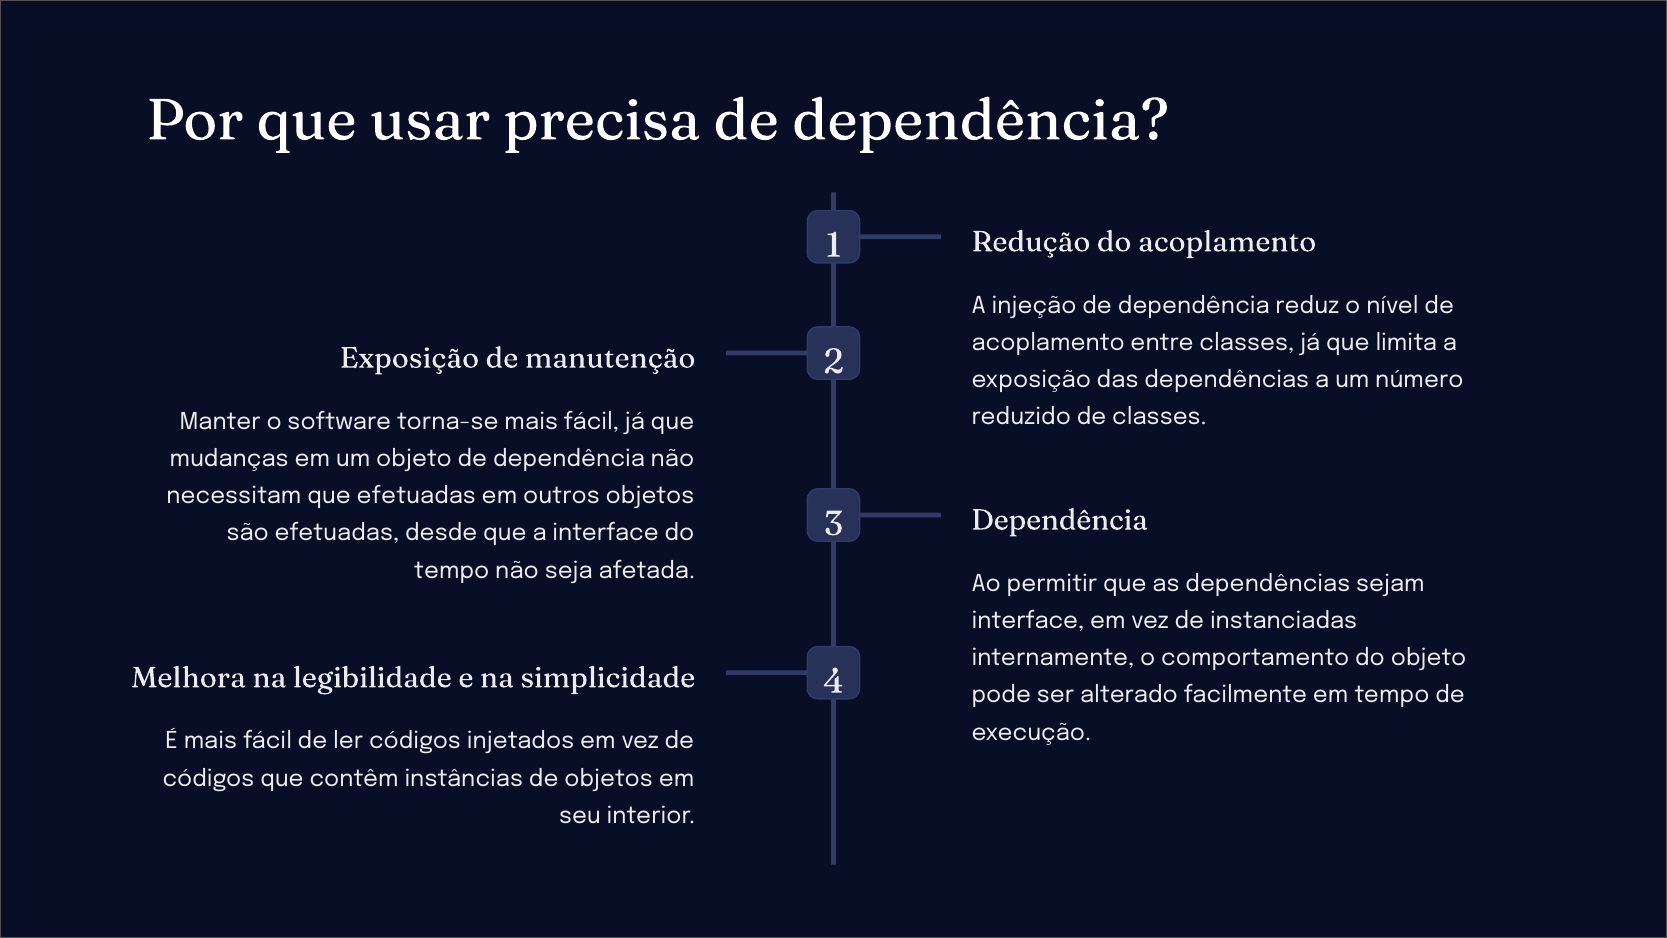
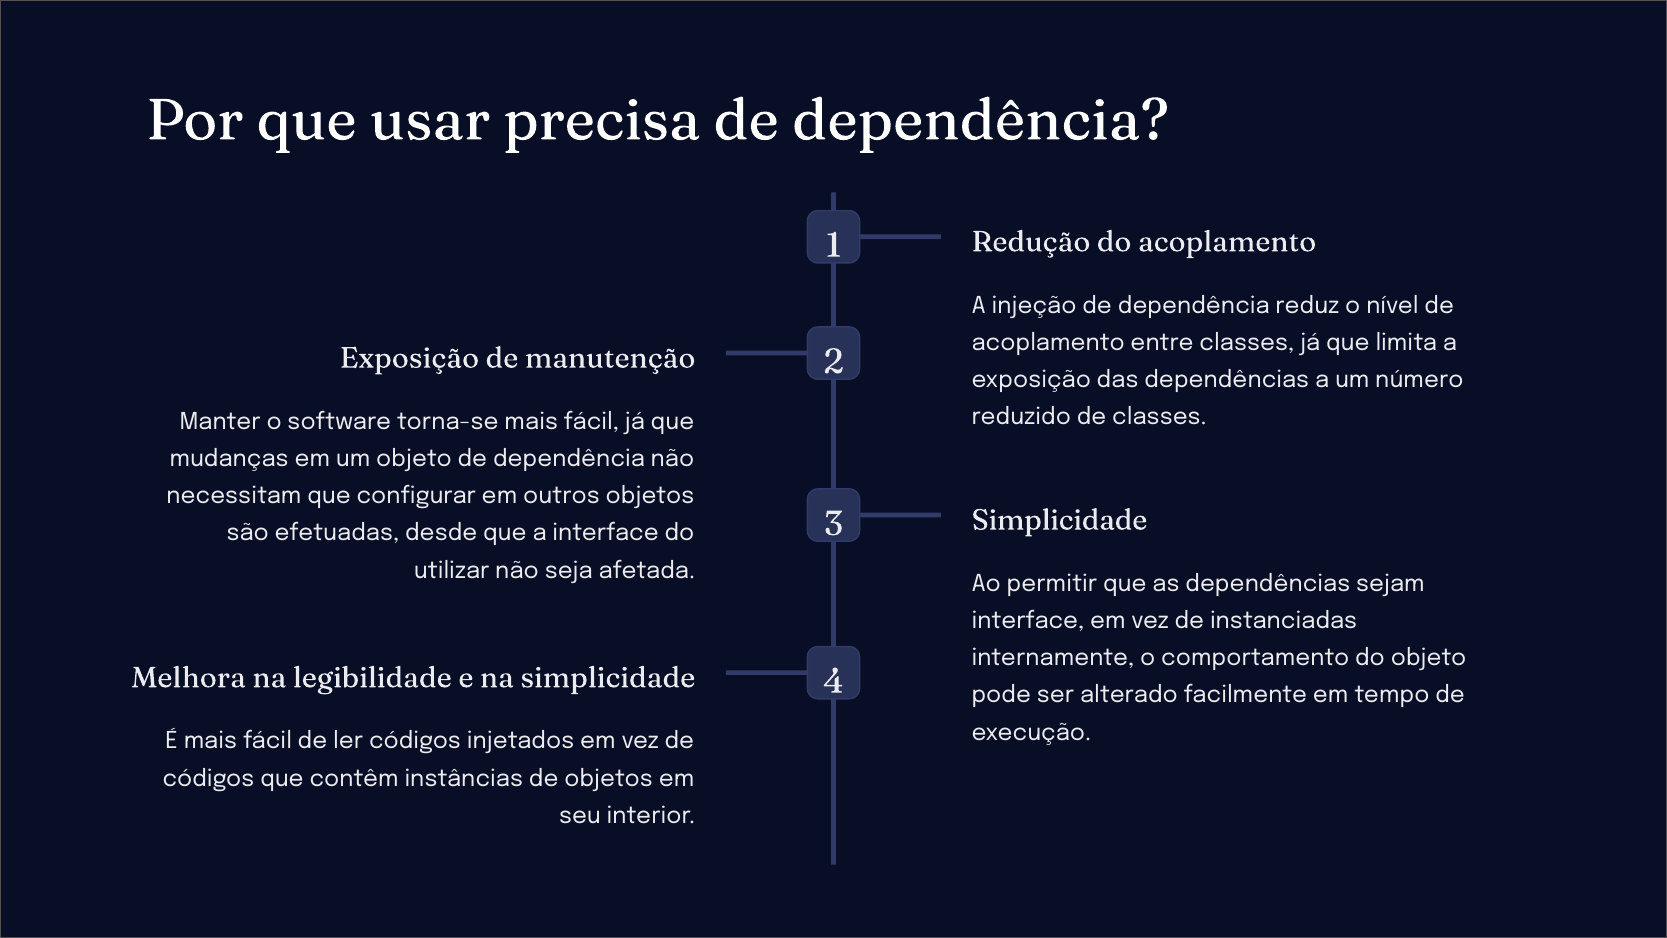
que efetuadas: efetuadas -> configurar (416, 496)
3 Dependência: Dependência -> Simplicidade (1060, 520)
tempo: tempo -> utilizar (452, 570)
